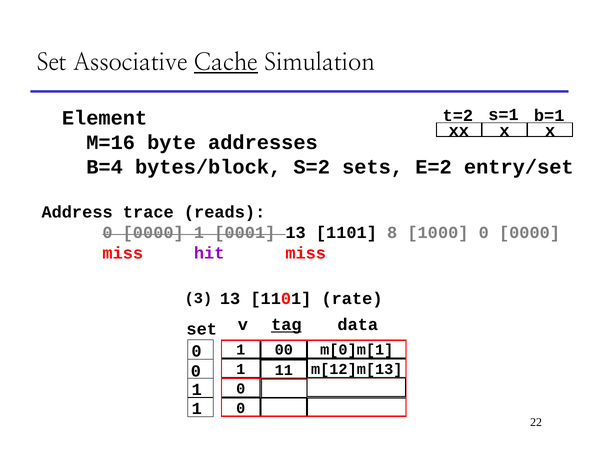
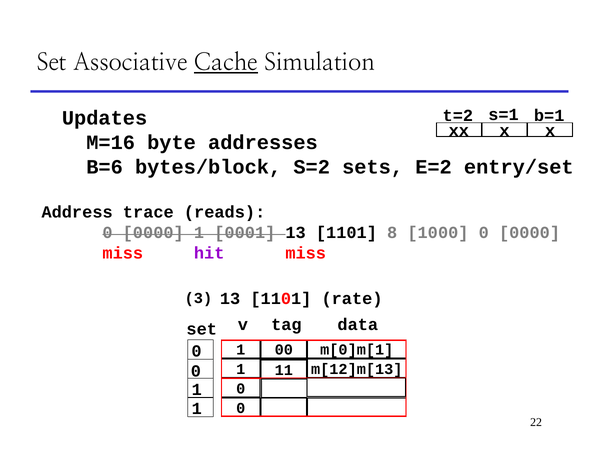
Element: Element -> Updates (105, 118)
B=4: B=4 -> B=6 (105, 167)
tag underline: present -> none (286, 324)
